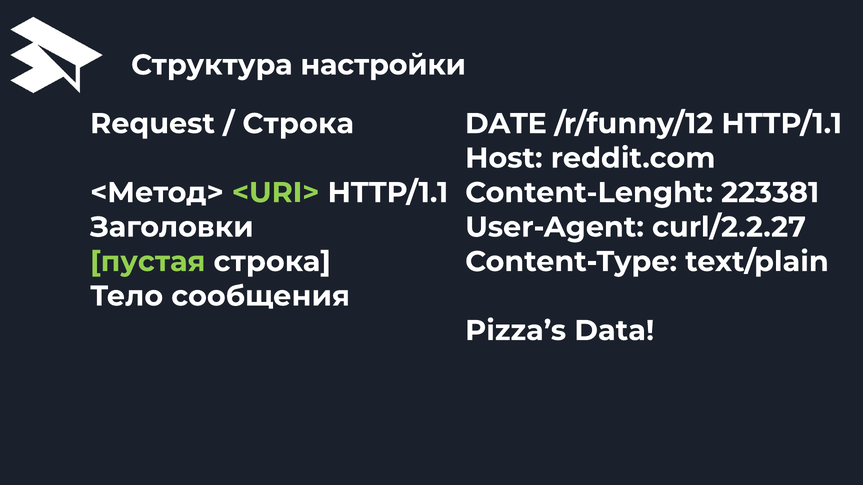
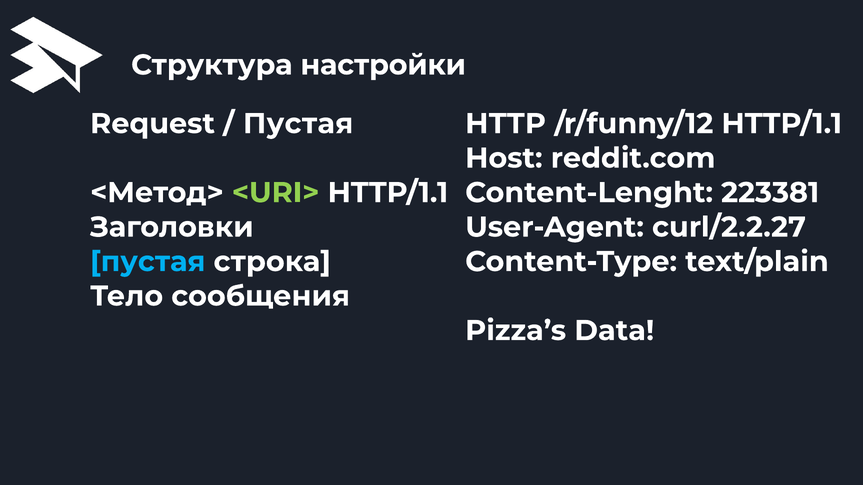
Строка: Строка -> Пустая (298, 124)
DATE: DATE -> HTTP (506, 124)
пустая colour: light green -> light blue (148, 262)
